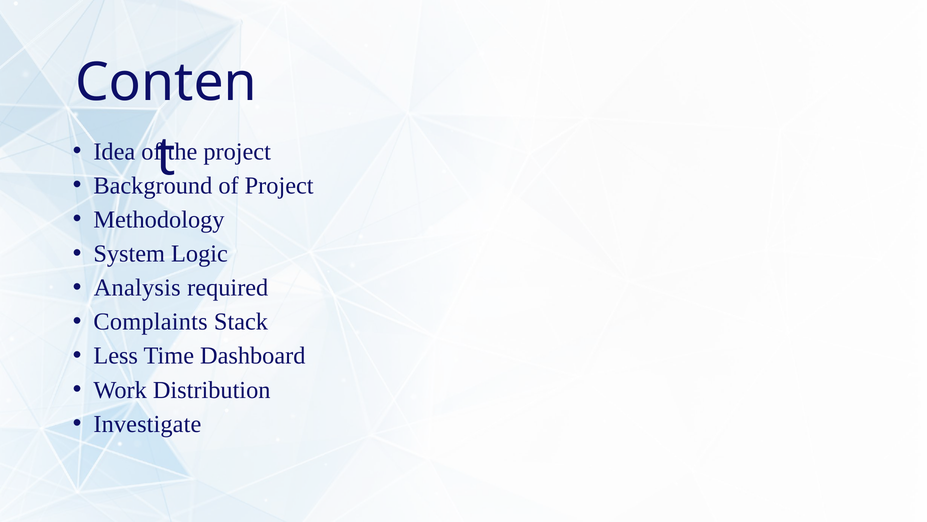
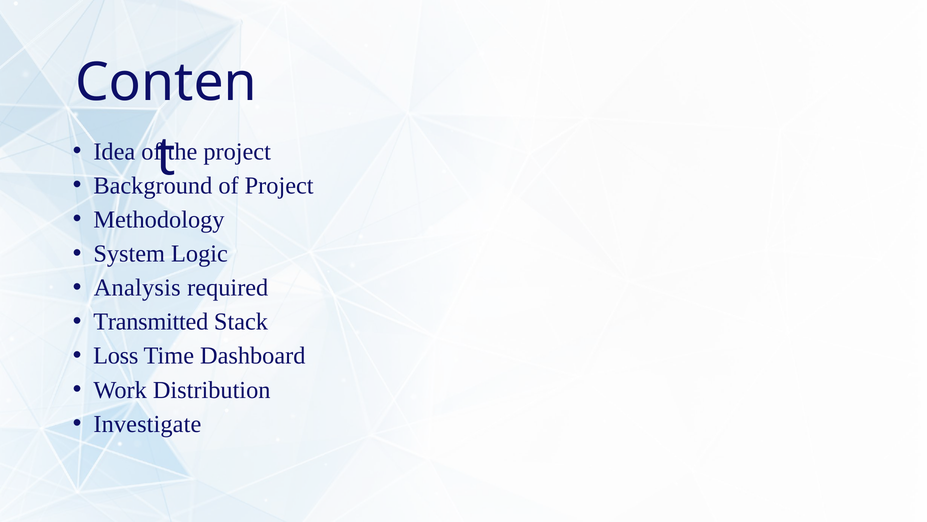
Complaints: Complaints -> Transmitted (151, 322)
Less: Less -> Loss (116, 356)
